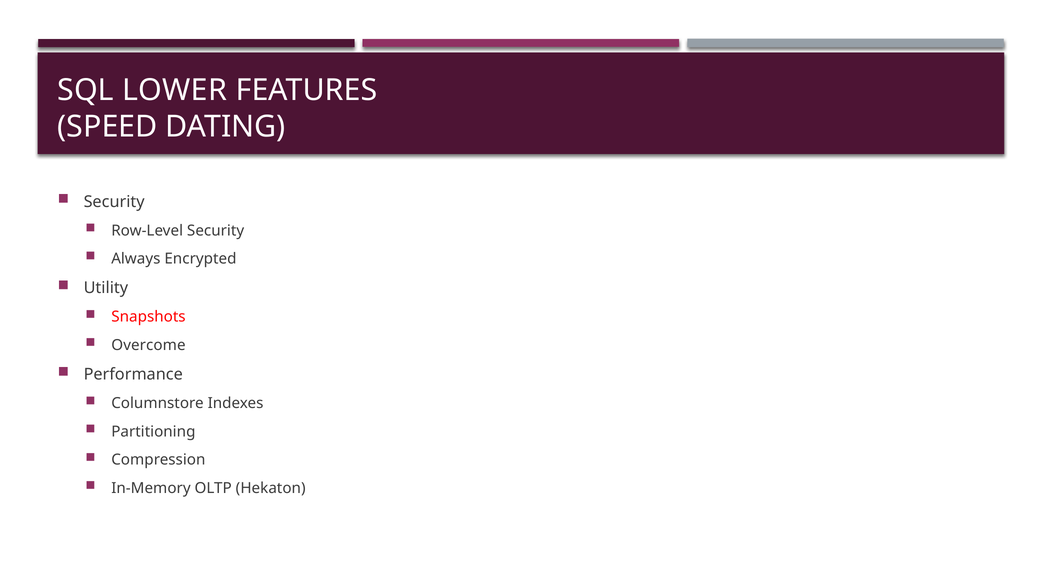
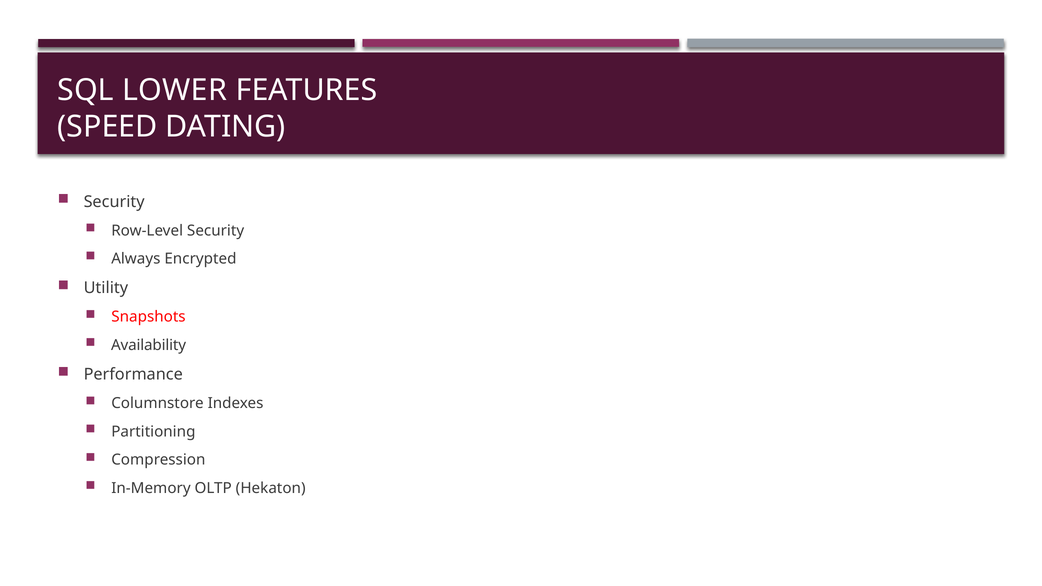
Overcome: Overcome -> Availability (149, 345)
